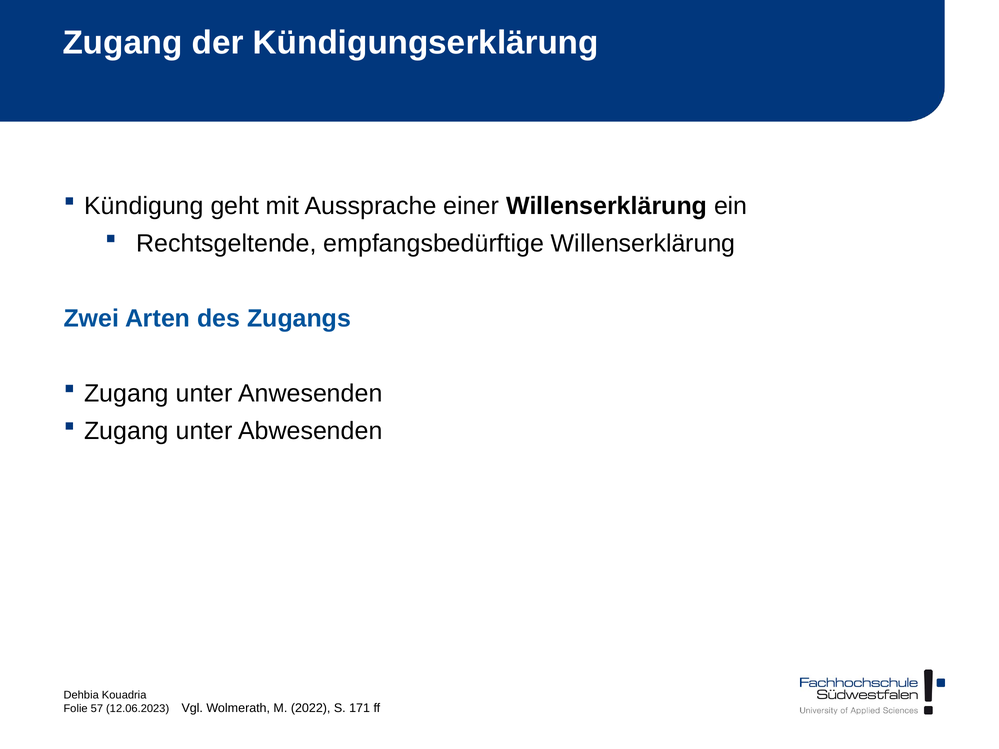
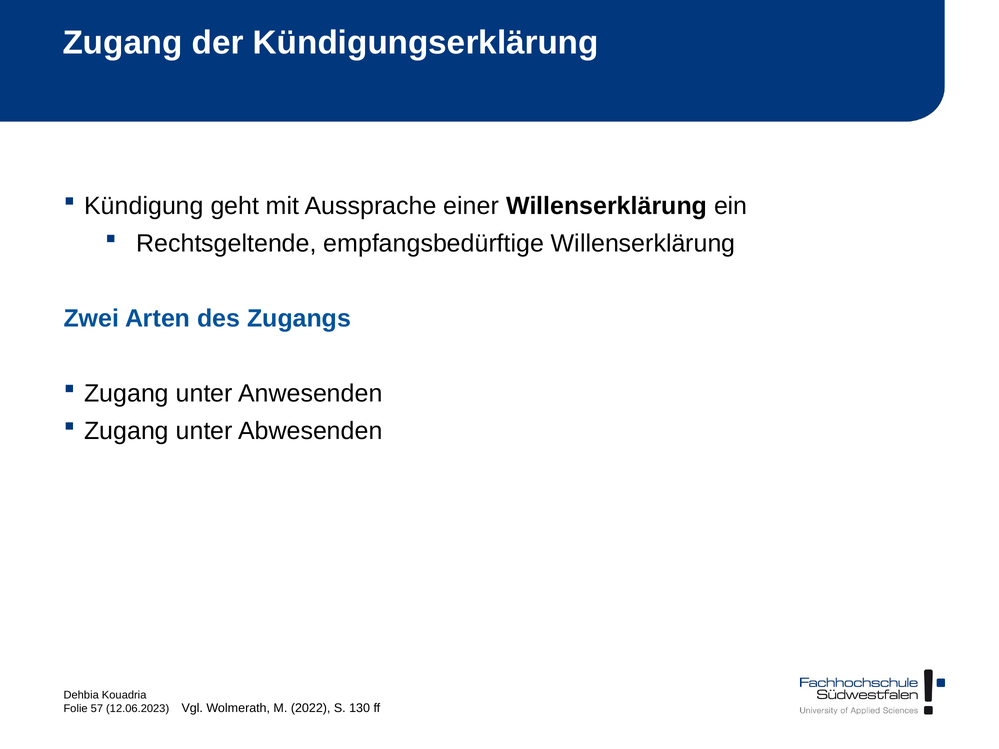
171: 171 -> 130 (360, 709)
